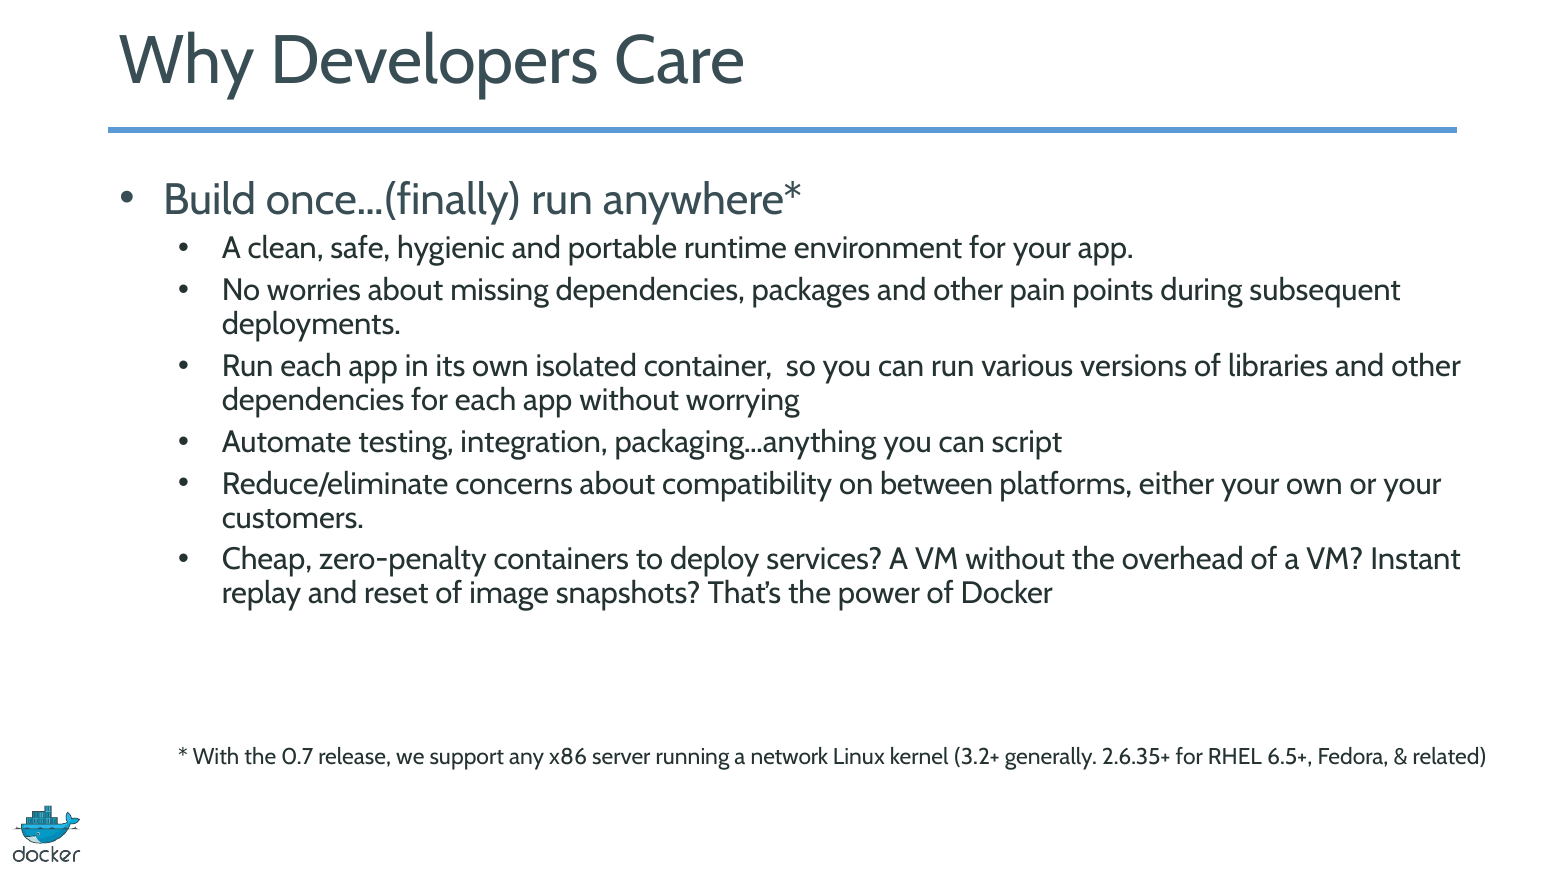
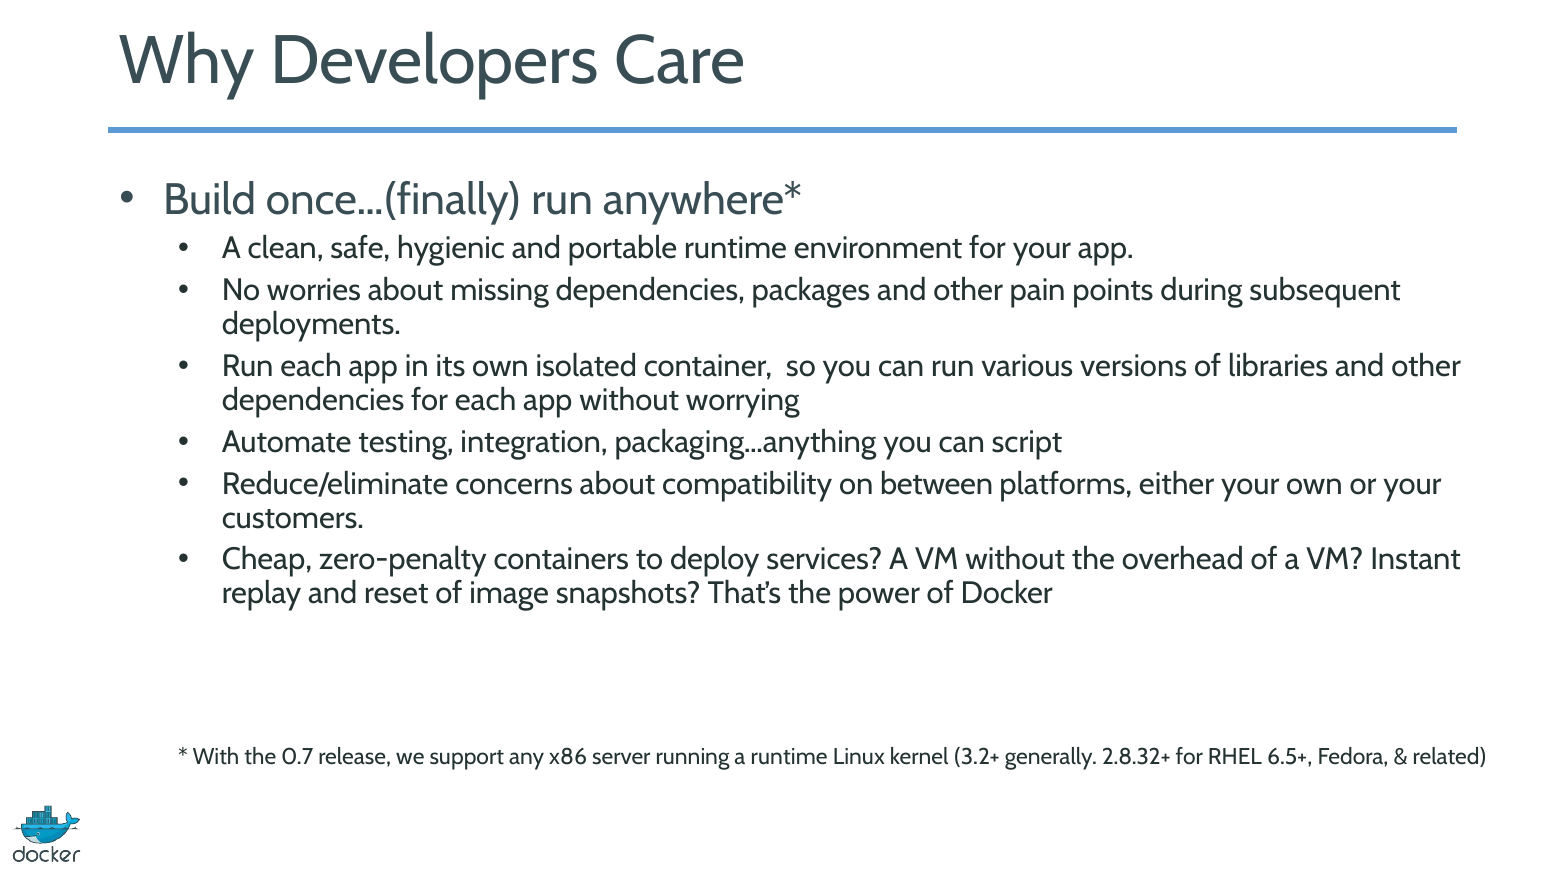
a network: network -> runtime (789, 757)
2.6.35+: 2.6.35+ -> 2.8.32+ (1136, 757)
